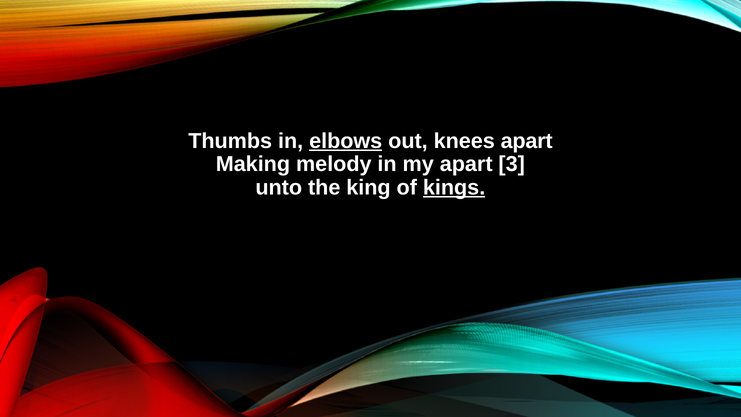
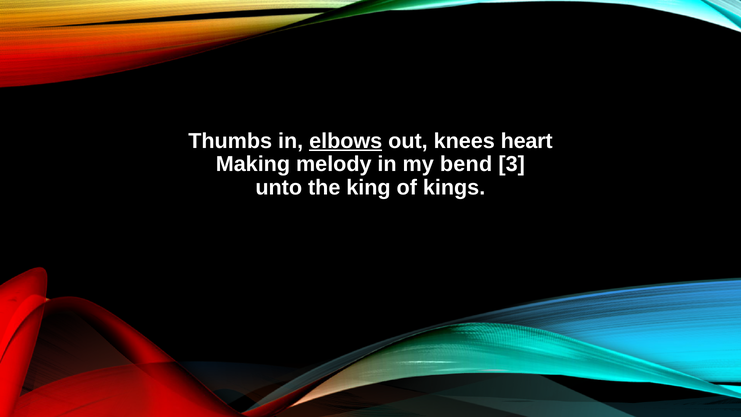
knees apart: apart -> heart (527, 141)
my apart: apart -> bend (466, 164)
kings underline: present -> none (454, 188)
